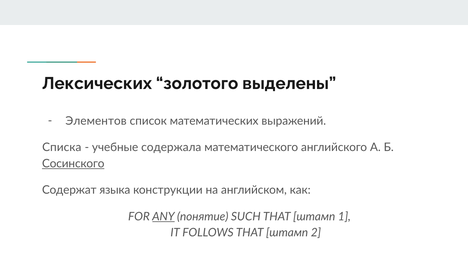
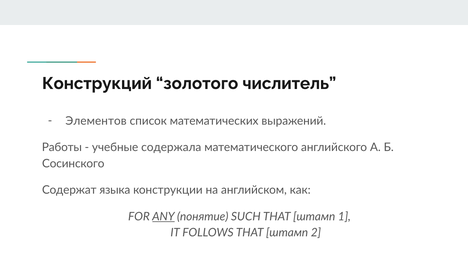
Лексических: Лексических -> Конструкций (97, 83)
выделены: выделены -> числитель (289, 83)
Списка: Списка -> Работы (62, 148)
Сосинского underline: present -> none (73, 164)
